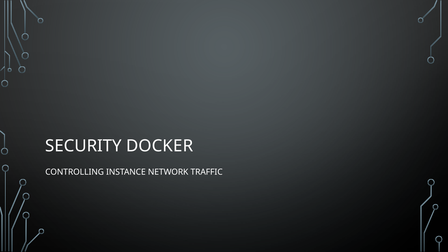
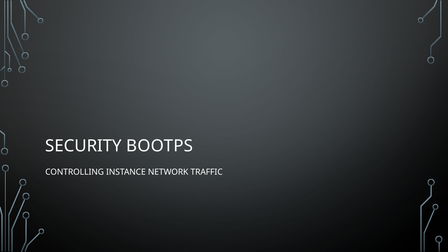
DOCKER: DOCKER -> BOOTPS (160, 146)
